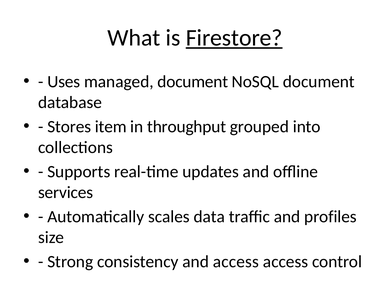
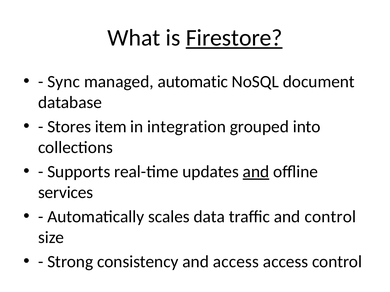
Uses: Uses -> Sync (64, 82)
managed document: document -> automatic (193, 82)
throughput: throughput -> integration (187, 127)
and underline: none -> present (256, 172)
and profiles: profiles -> control (330, 217)
